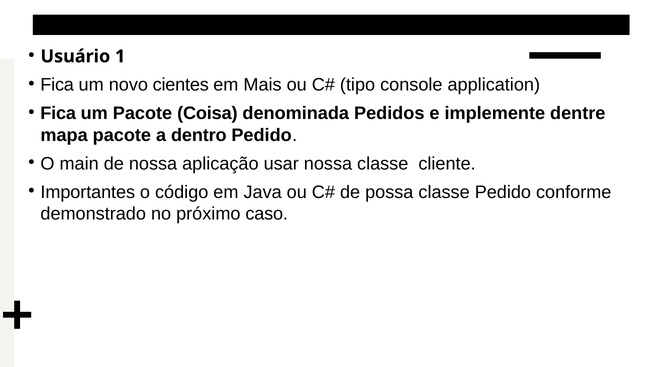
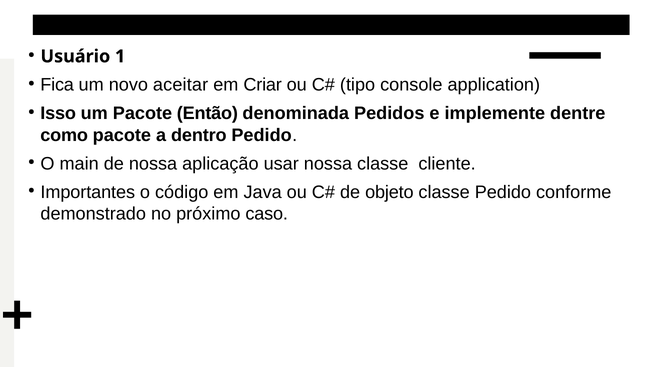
cientes: cientes -> aceitar (181, 85)
Mais: Mais -> Criar (263, 85)
Fica: Fica -> Isso (58, 114)
Coisa: Coisa -> Então (207, 114)
mapa: mapa -> como (64, 135)
possa: possa -> objeto (389, 192)
